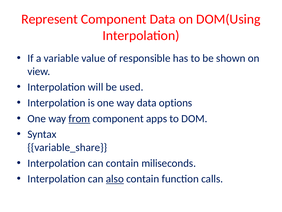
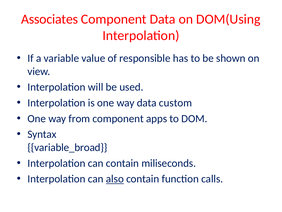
Represent: Represent -> Associates (50, 19)
options: options -> custom (176, 103)
from underline: present -> none (79, 118)
variable_share: variable_share -> variable_broad (67, 147)
